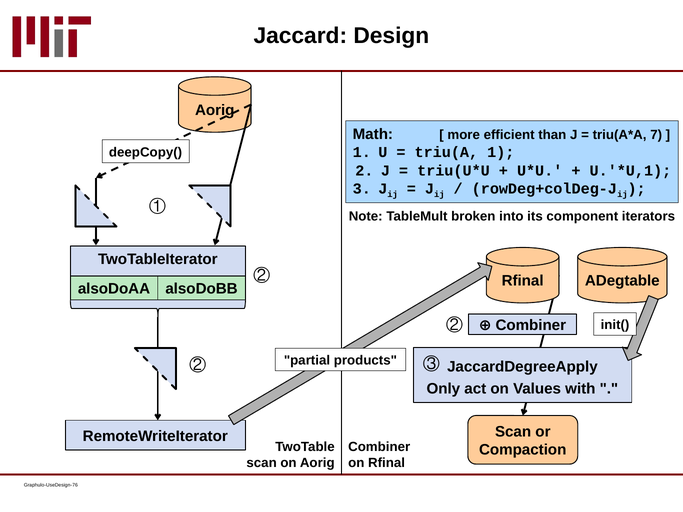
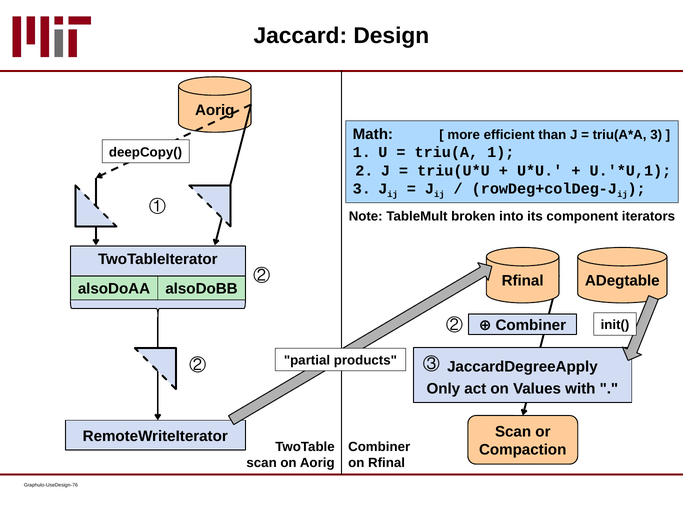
7: 7 -> 3 (656, 135)
